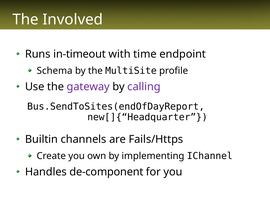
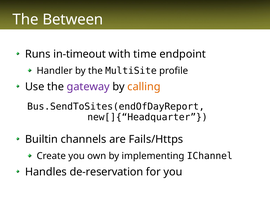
Involved: Involved -> Between (73, 20)
Schema: Schema -> Handler (55, 71)
calling colour: purple -> orange (144, 86)
de-component: de-component -> de-reservation (106, 171)
